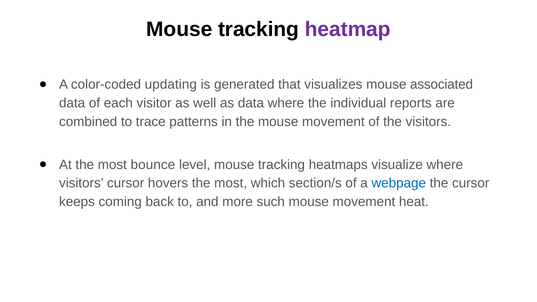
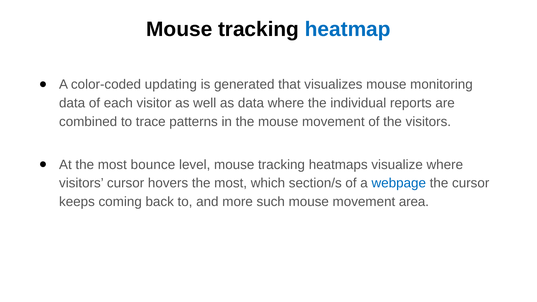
heatmap colour: purple -> blue (348, 29)
associated: associated -> monitoring (441, 85)
heat: heat -> area (414, 202)
